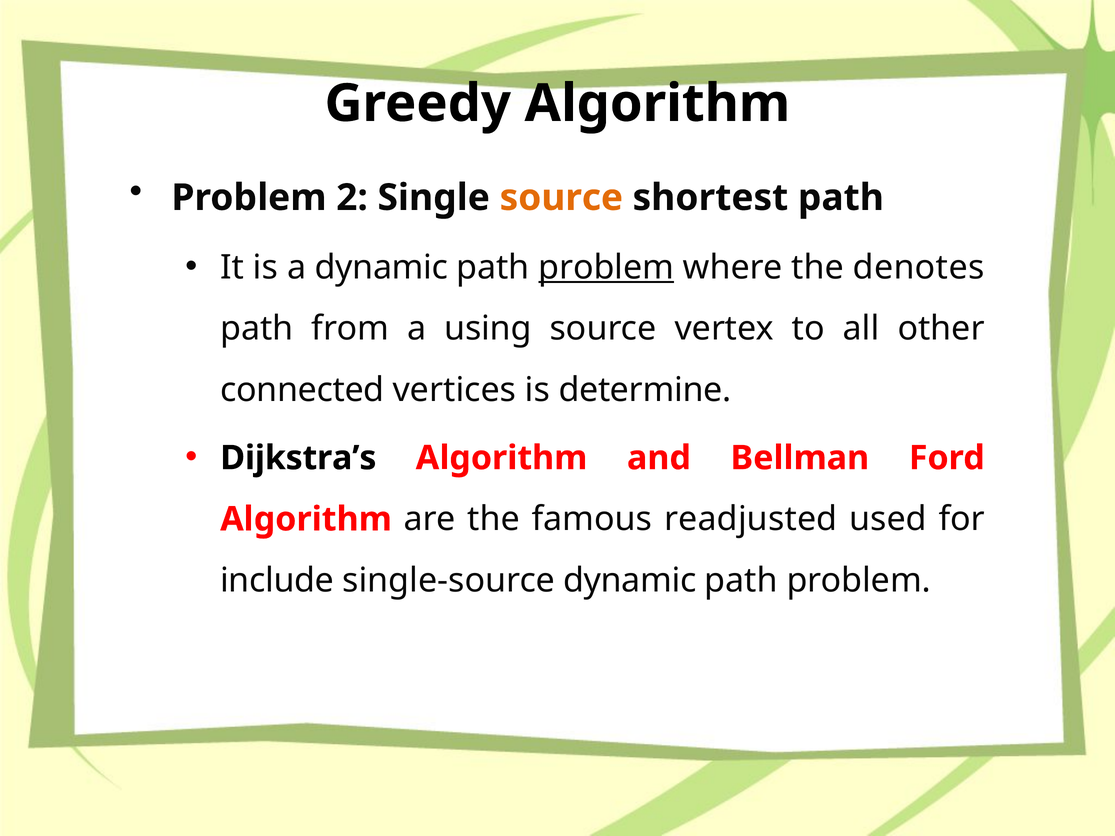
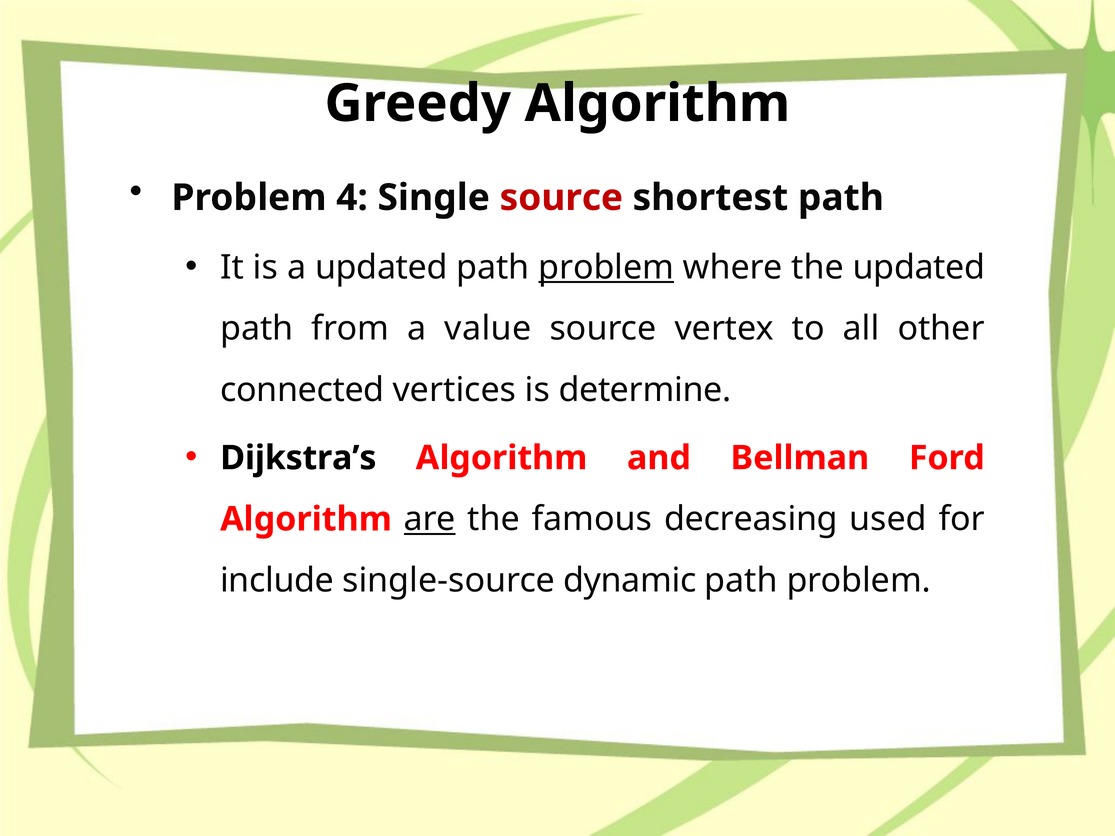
2: 2 -> 4 (352, 198)
source colour: orange -> red (561, 198)
a dynamic: dynamic -> updated (381, 267)
the denotes: denotes -> updated (919, 267)
using: using -> value (488, 329)
are underline: none -> present (430, 519)
readjusted: readjusted -> decreasing (751, 519)
